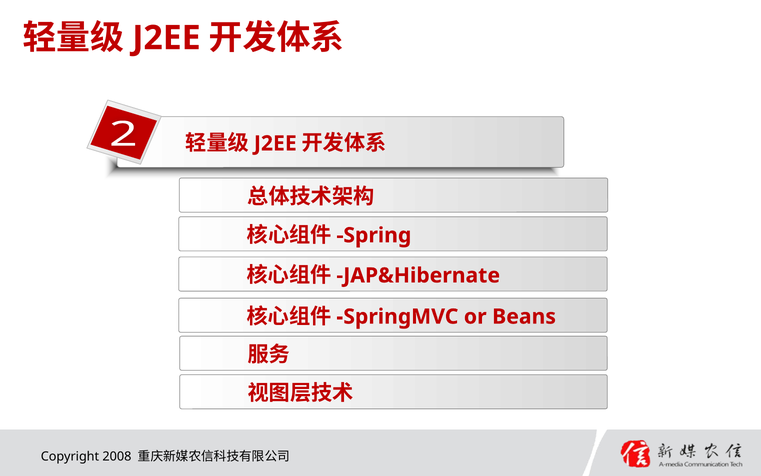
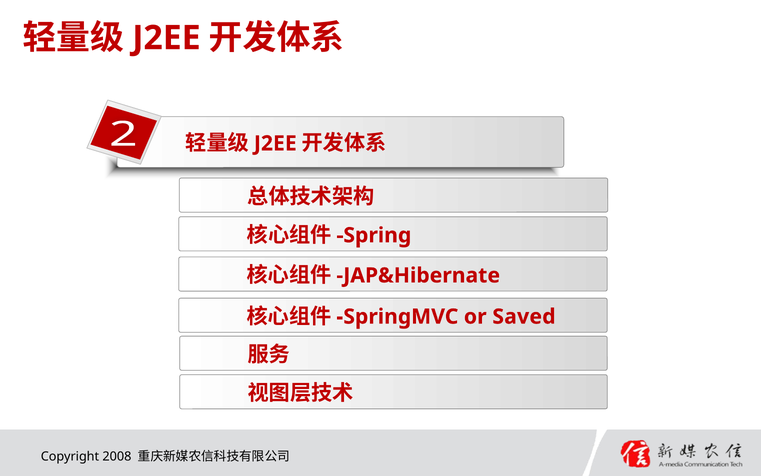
Beans: Beans -> Saved (524, 316)
